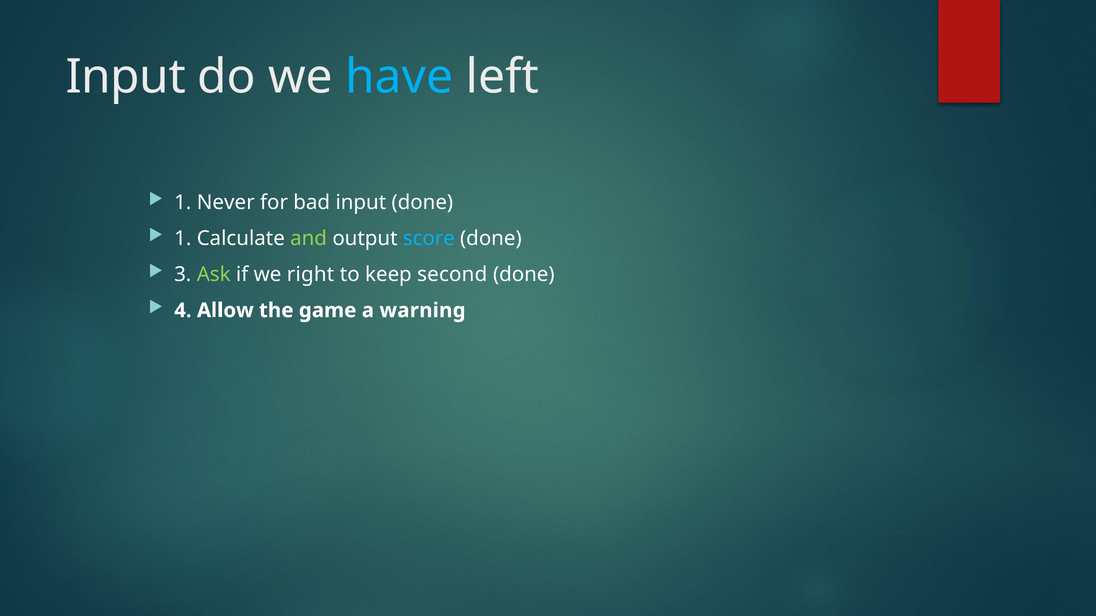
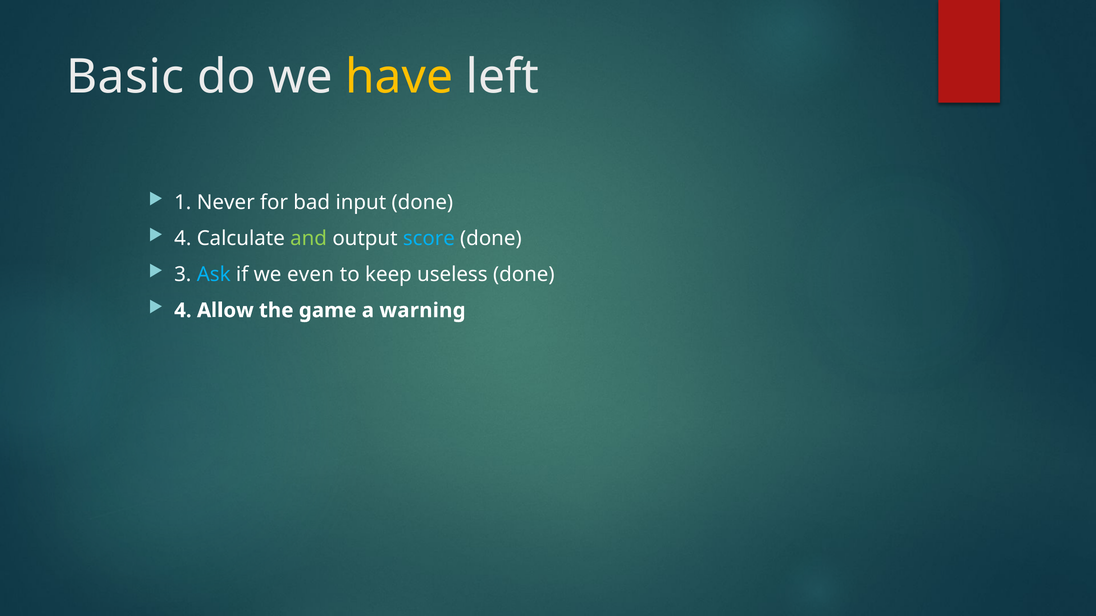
Input: Input -> Basic (125, 77)
have colour: light blue -> yellow (399, 77)
1: 1 -> 4 (183, 239)
Ask colour: light green -> light blue (214, 275)
right: right -> even (311, 275)
second: second -> useless (452, 275)
